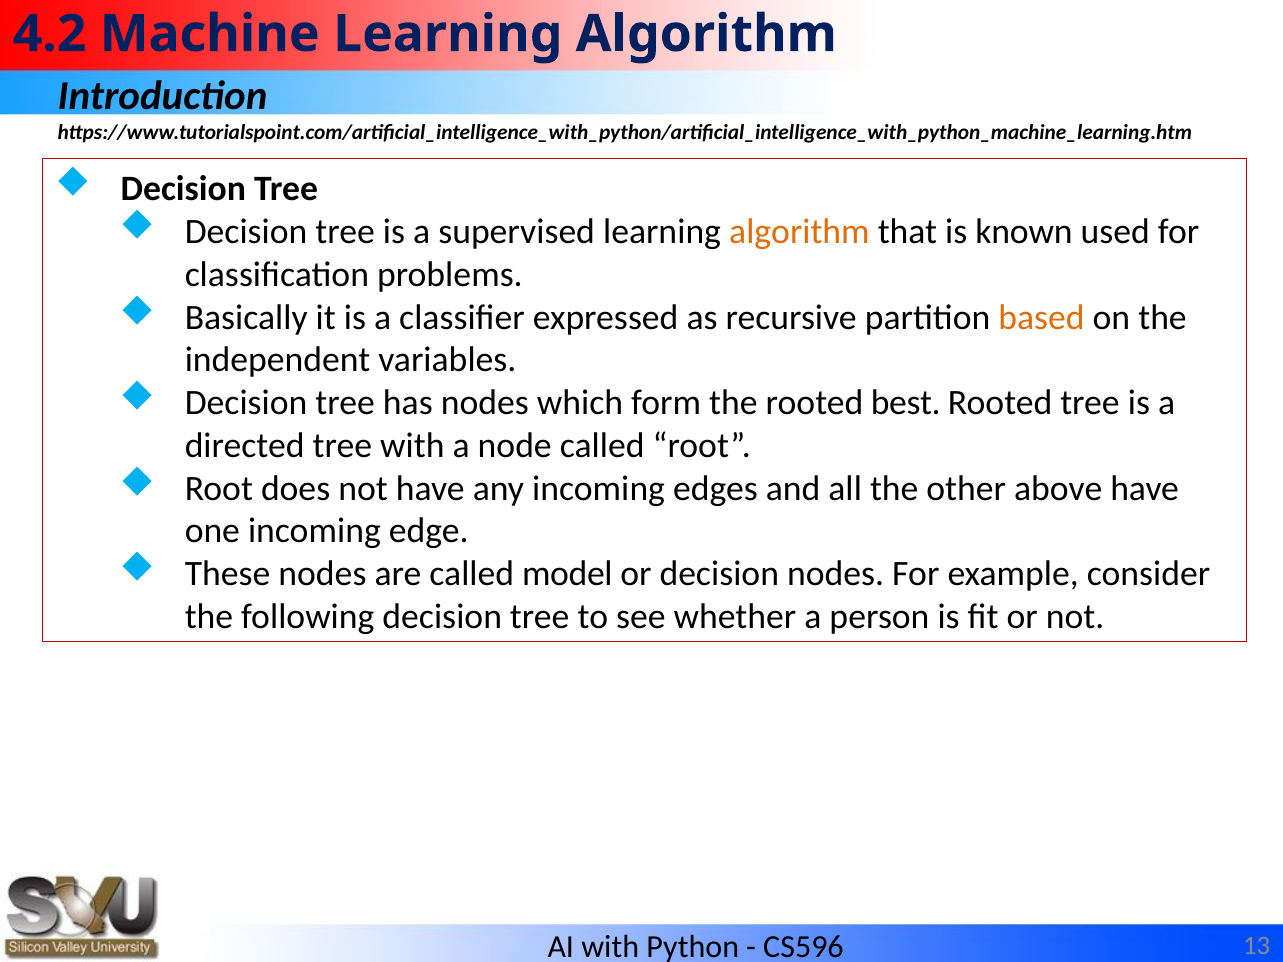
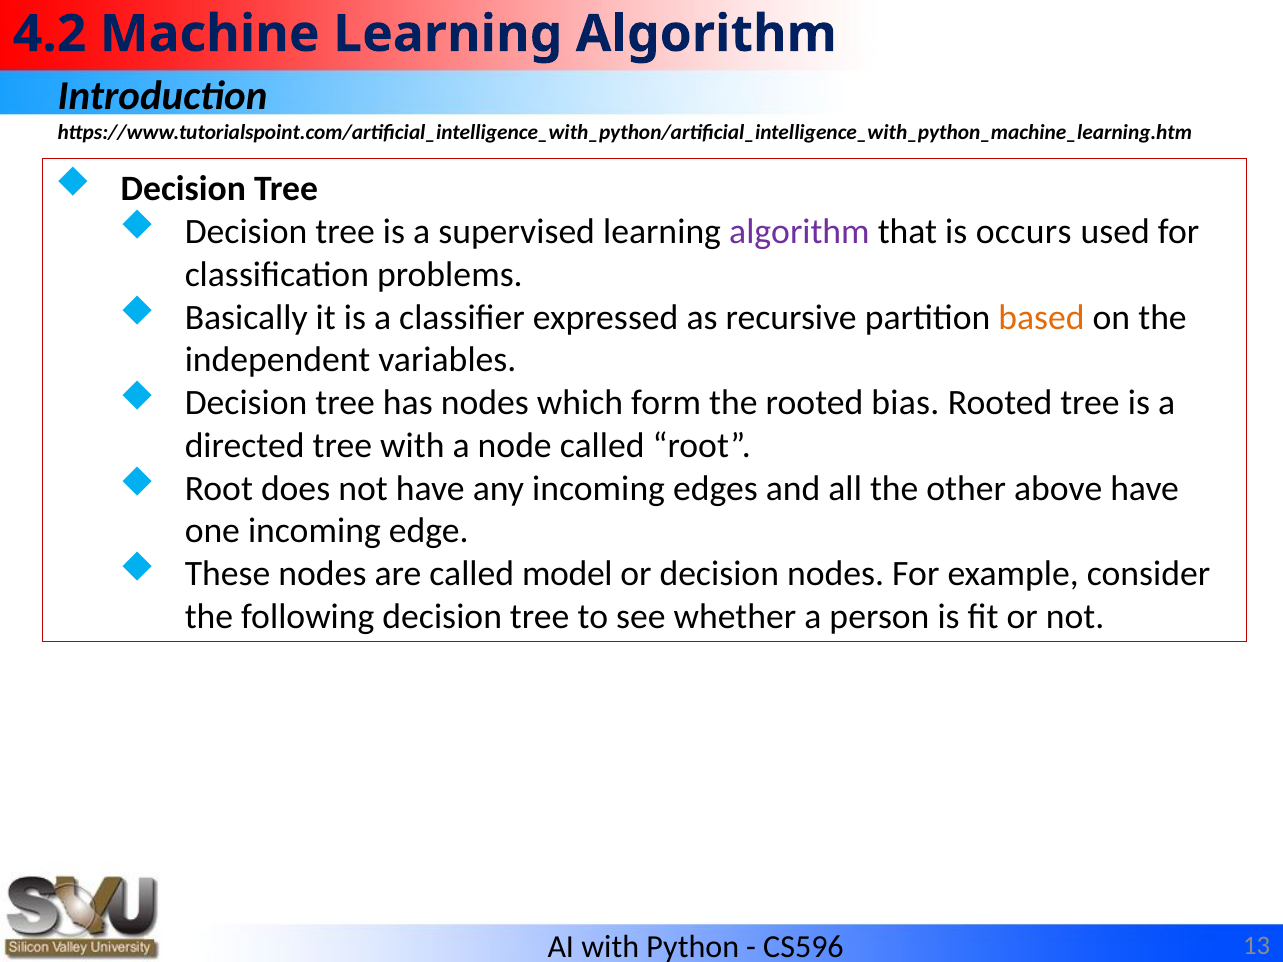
algorithm colour: orange -> purple (799, 232)
known: known -> occurs (1024, 232)
best: best -> bias (905, 403)
